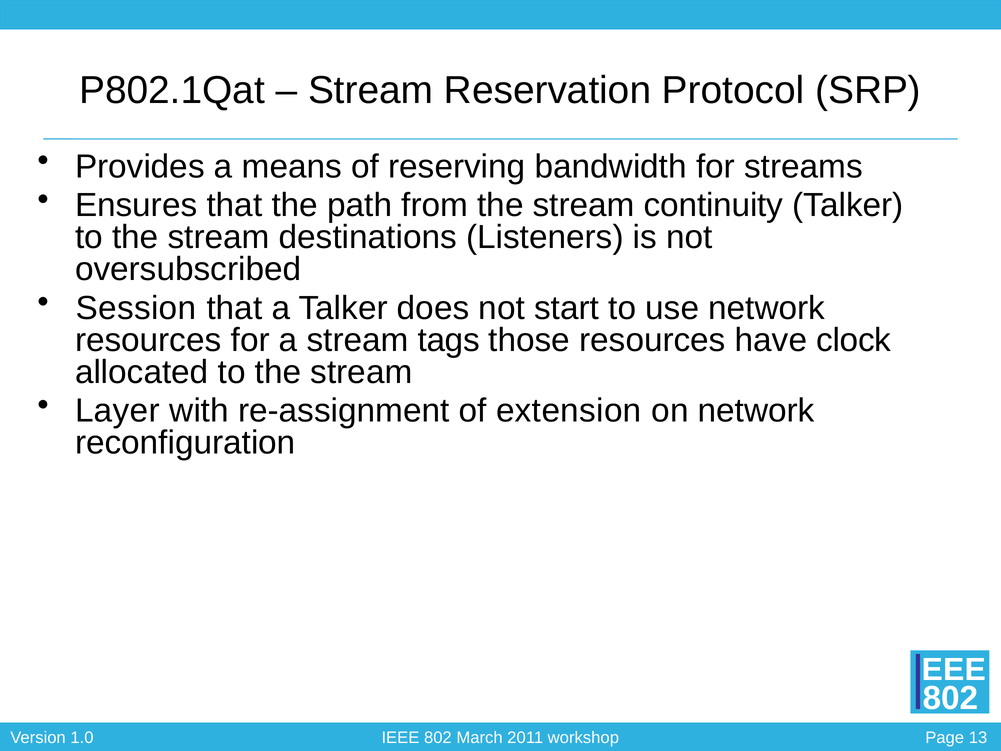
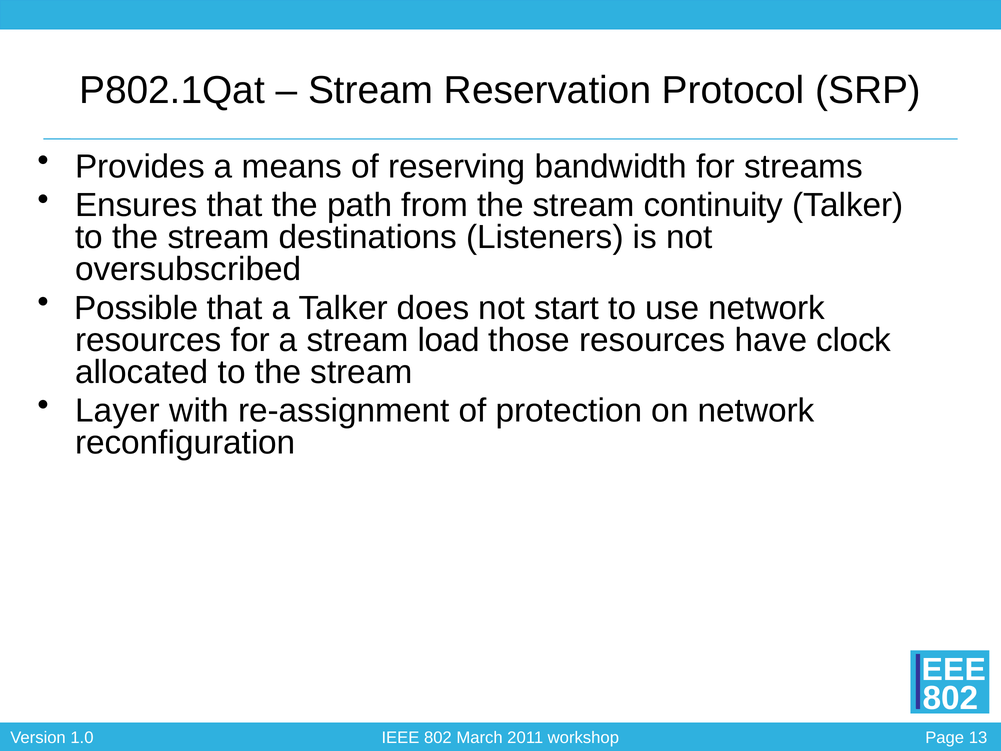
Session: Session -> Possible (136, 308)
tags: tags -> load (449, 340)
extension: extension -> protection (569, 411)
